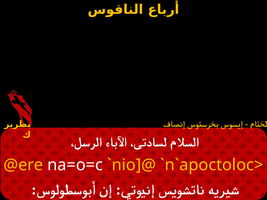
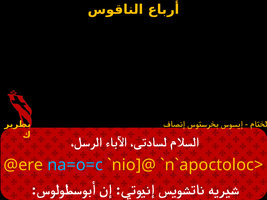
na=o=c colour: white -> light blue (75, 165)
